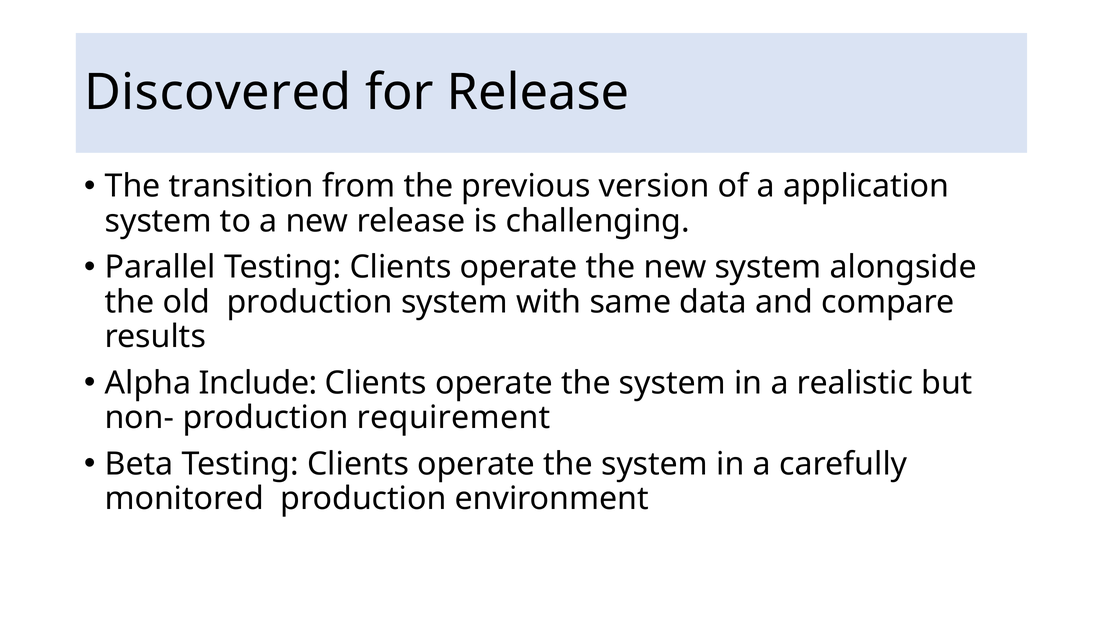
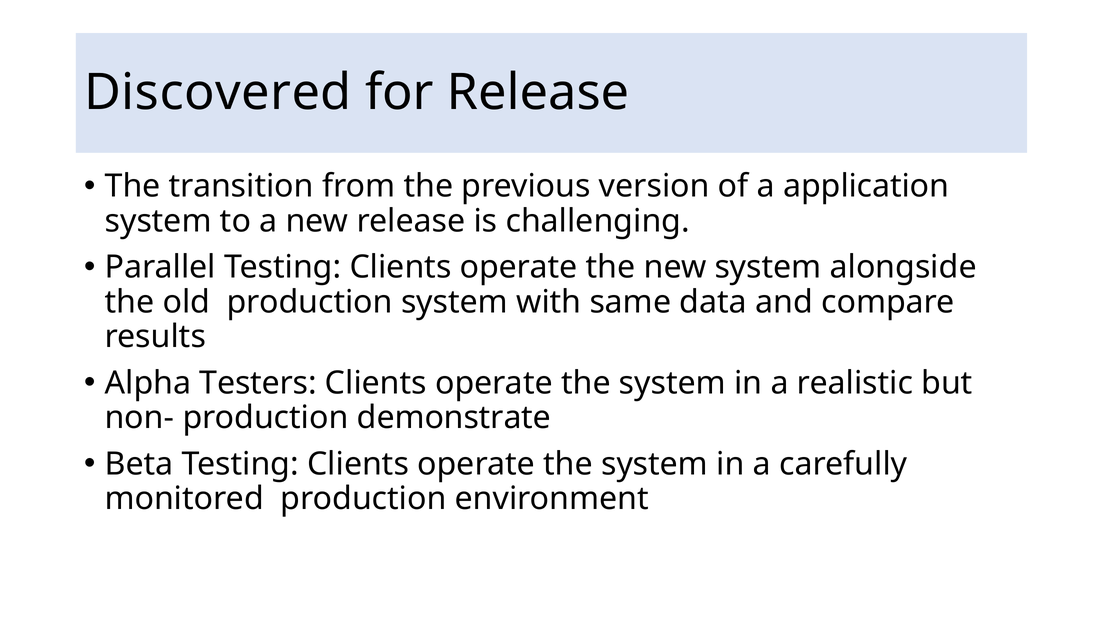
Include: Include -> Testers (258, 383)
requirement: requirement -> demonstrate (454, 418)
